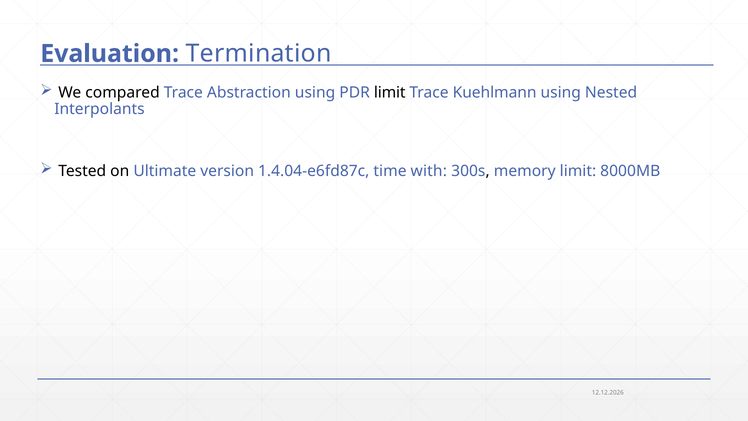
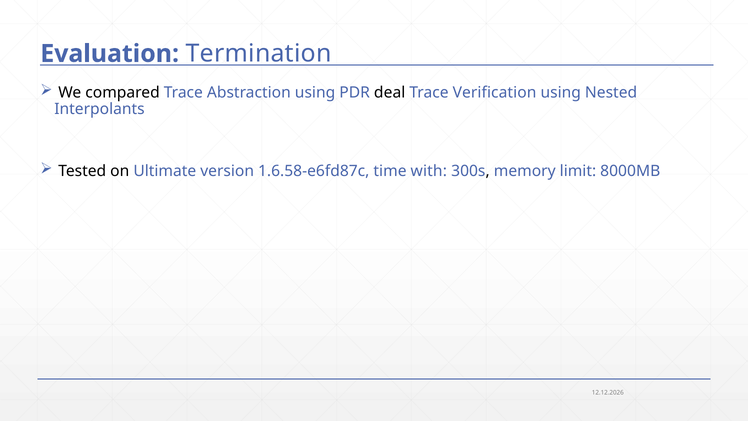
PDR limit: limit -> deal (390, 92)
Kuehlmann: Kuehlmann -> Verification (495, 92)
1.4.04-e6fd87c: 1.4.04-e6fd87c -> 1.6.58-e6fd87c (314, 171)
